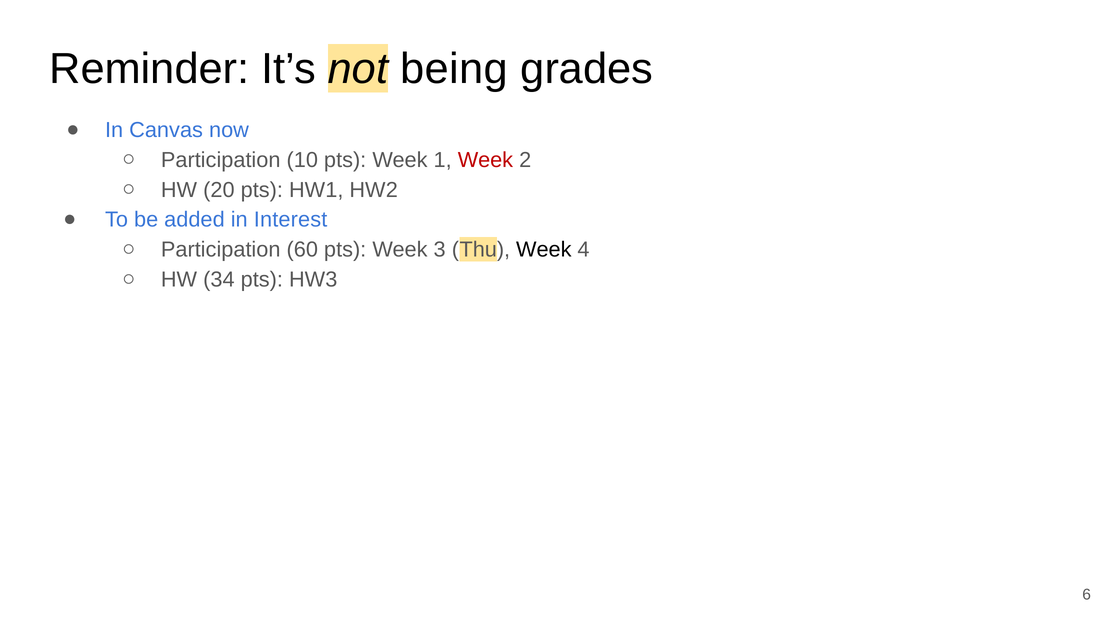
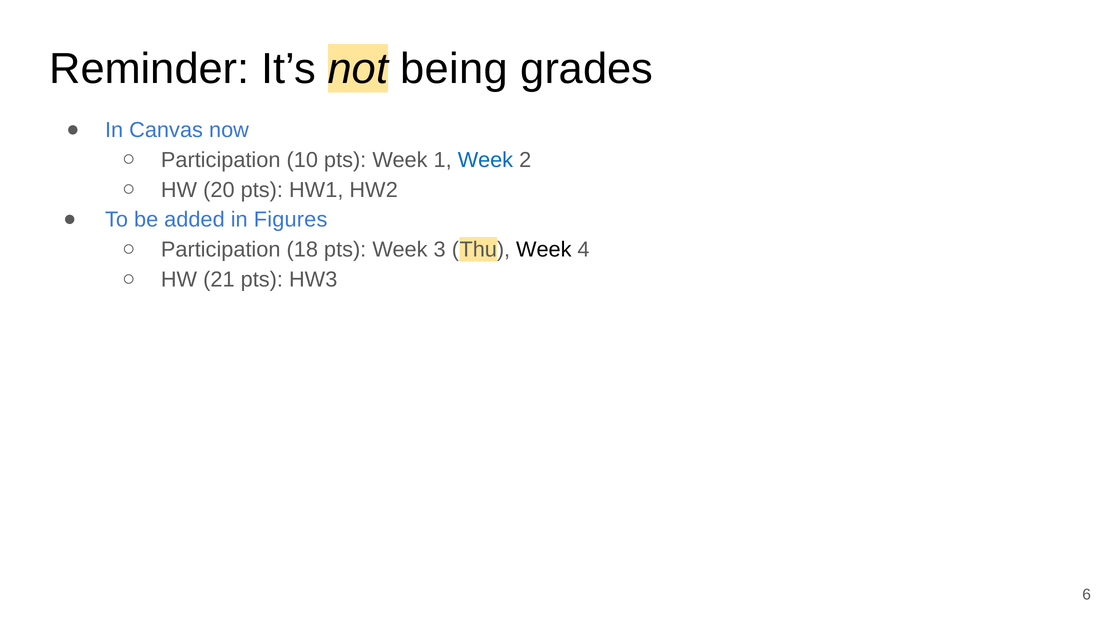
Week colour: red -> blue (485, 160)
Interest: Interest -> Figures (291, 220)
60: 60 -> 18 (302, 250)
34: 34 -> 21 (219, 280)
